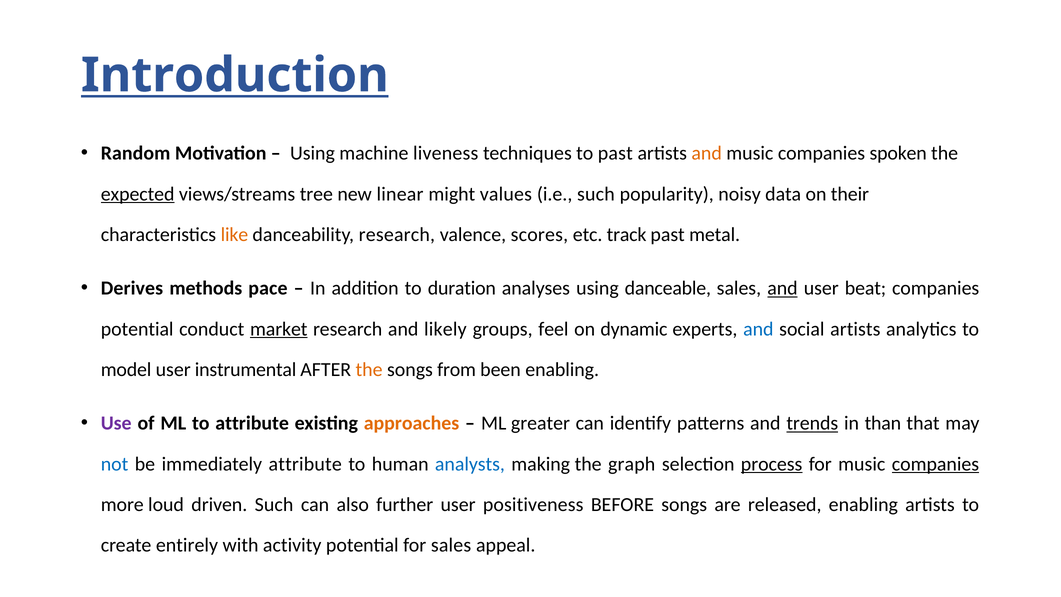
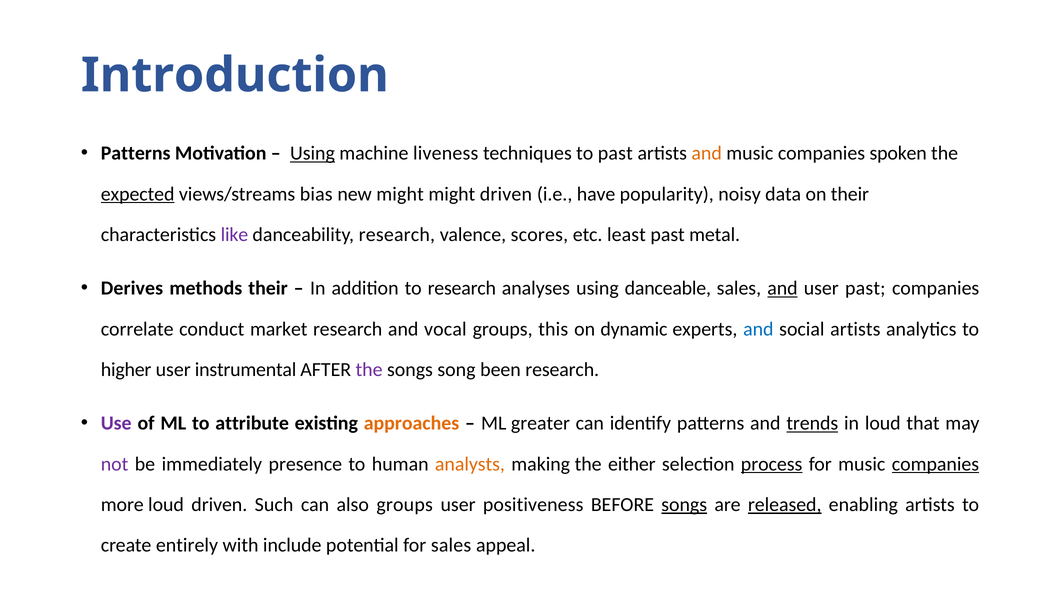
Introduction underline: present -> none (235, 75)
Random: Random -> Patterns (136, 153)
Using underline: none -> present (312, 153)
tree: tree -> bias (316, 194)
new linear: linear -> might (400, 194)
might values: values -> driven (506, 194)
i.e such: such -> have (596, 194)
like colour: orange -> purple (234, 235)
track: track -> least (626, 235)
methods pace: pace -> their (268, 288)
to duration: duration -> research (462, 288)
user beat: beat -> past (865, 288)
potential: potential -> correlate (137, 329)
market underline: present -> none (279, 329)
likely: likely -> vocal (445, 329)
feel: feel -> this (553, 329)
model: model -> higher (126, 369)
the colour: orange -> purple (369, 369)
from: from -> song (456, 369)
been enabling: enabling -> research (562, 369)
in than: than -> loud (883, 423)
not colour: blue -> purple (115, 464)
immediately attribute: attribute -> presence (305, 464)
analysts colour: blue -> orange (470, 464)
graph: graph -> either (632, 464)
also further: further -> groups (405, 504)
songs underline: none -> present (684, 504)
released underline: none -> present (785, 504)
activity: activity -> include (292, 545)
